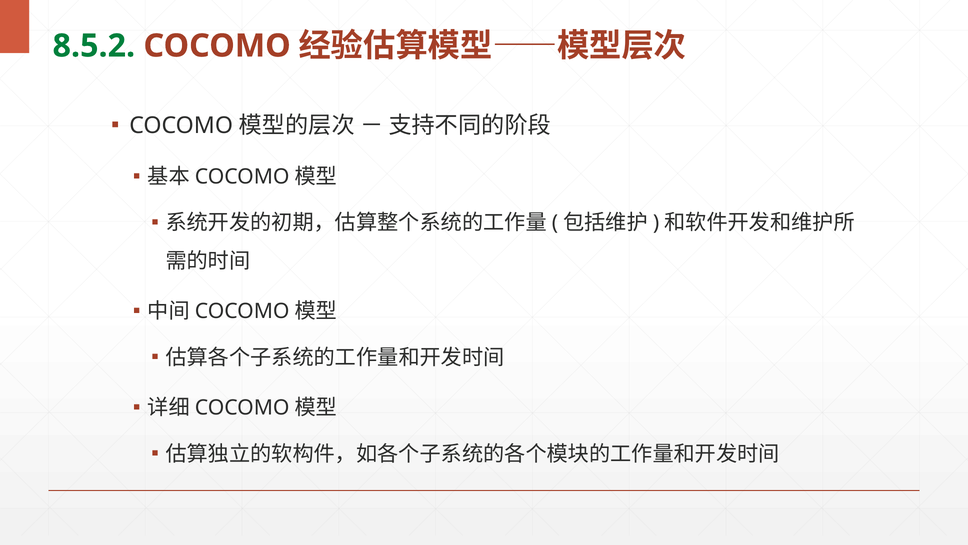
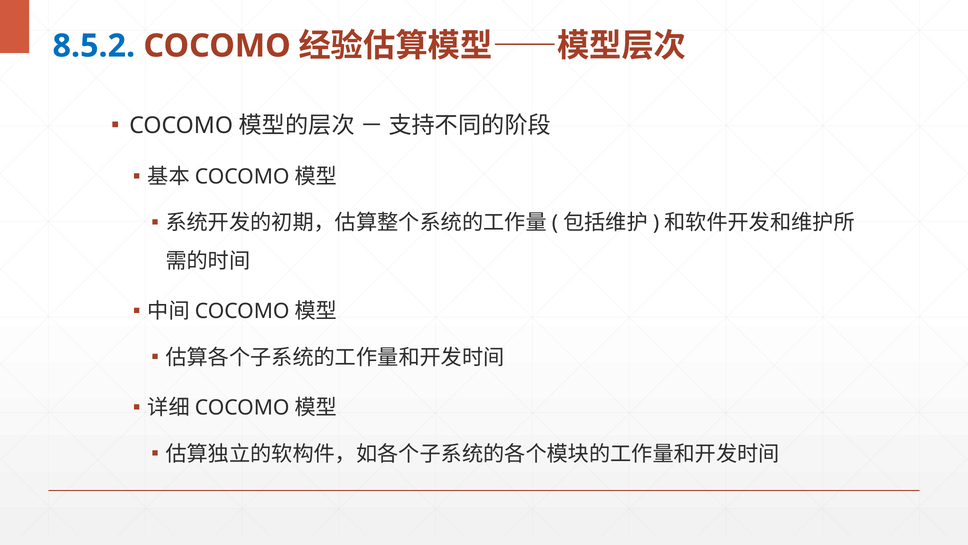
8.5.2 colour: green -> blue (94, 46)
